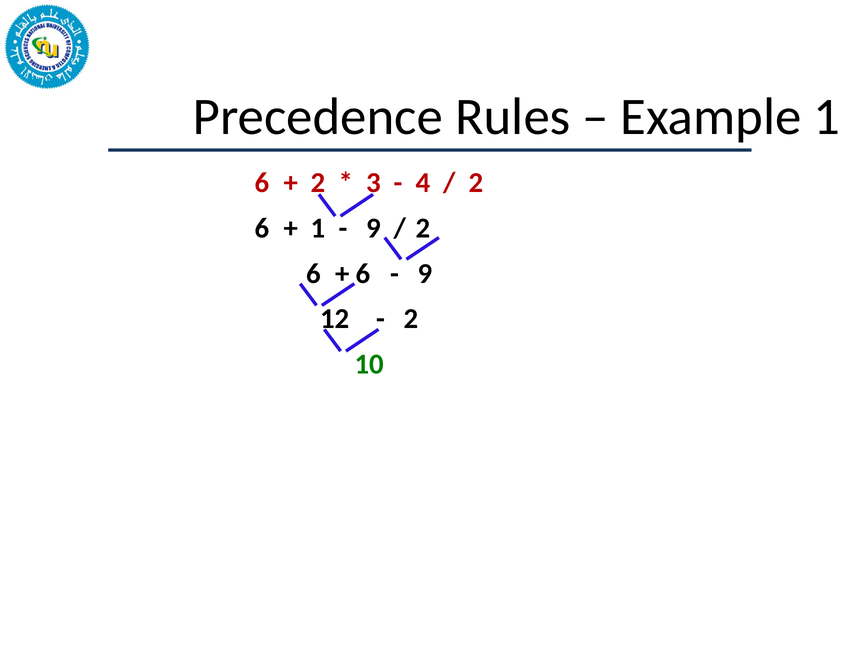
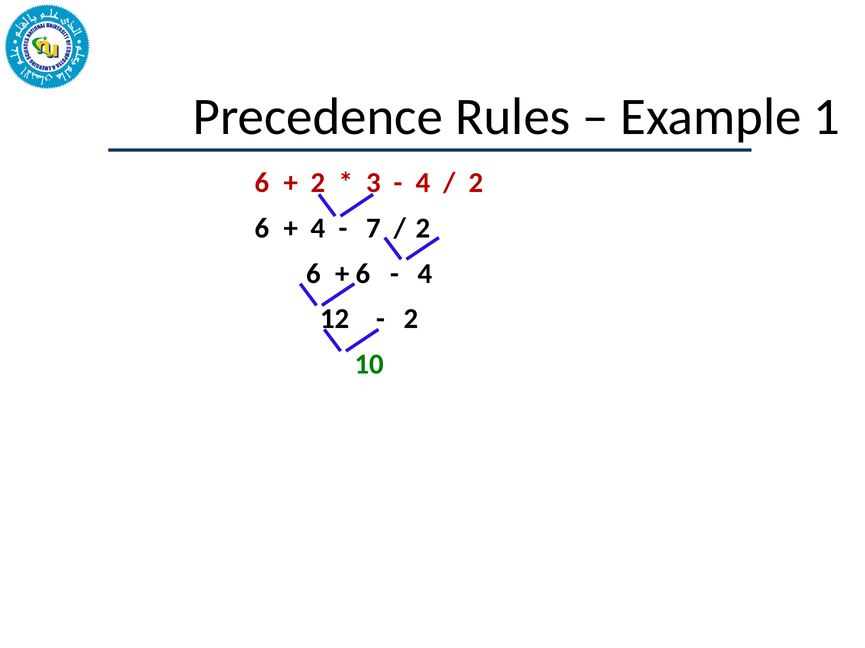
1: 1 -> 4 (318, 228)
9: 9 -> 7 (373, 228)
9: 9 -> 4 (425, 274)
